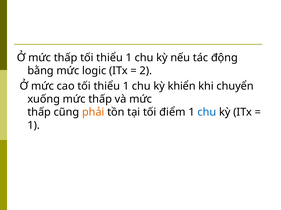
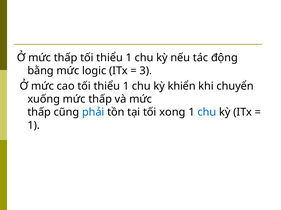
2: 2 -> 3 (146, 71)
phải colour: orange -> blue (93, 113)
điểm: điểm -> xong (172, 113)
